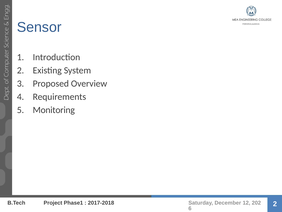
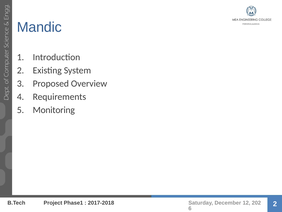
Sensor: Sensor -> Mandic (39, 27)
